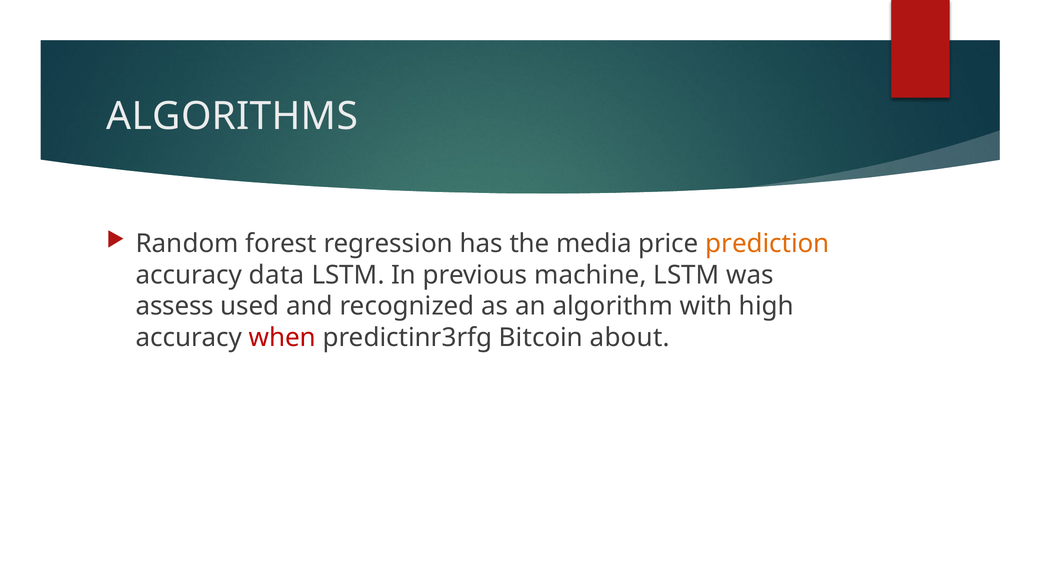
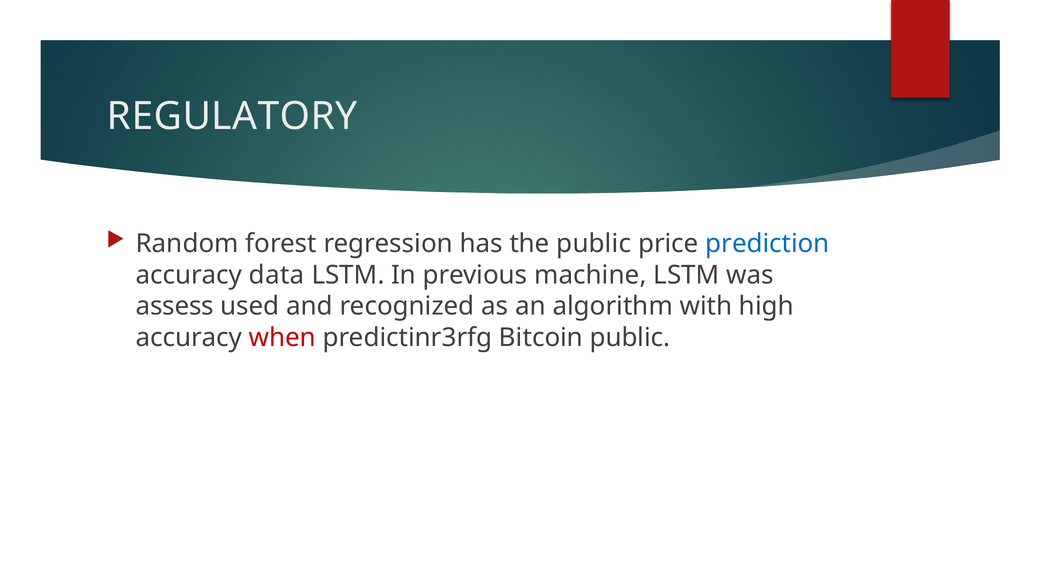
ALGORITHMS: ALGORITHMS -> REGULATORY (232, 116)
the media: media -> public (594, 244)
prediction colour: orange -> blue (767, 244)
Bitcoin about: about -> public (630, 337)
